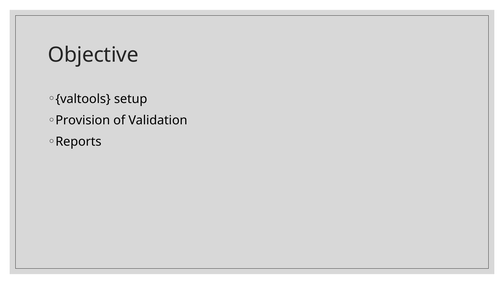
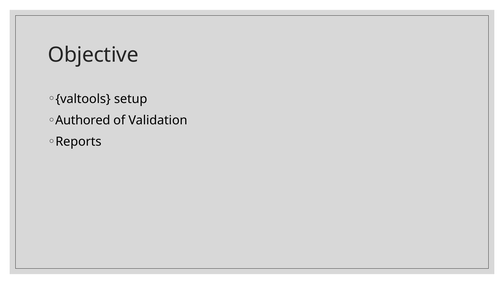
Provision: Provision -> Authored (83, 120)
